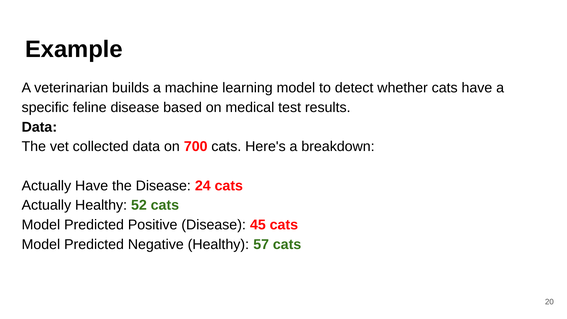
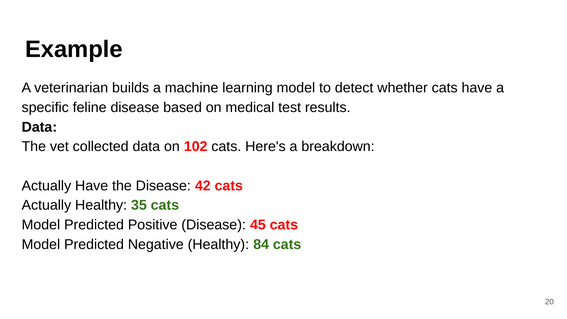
700: 700 -> 102 (196, 147)
24: 24 -> 42 (203, 186)
52: 52 -> 35 (139, 205)
57: 57 -> 84 (261, 244)
